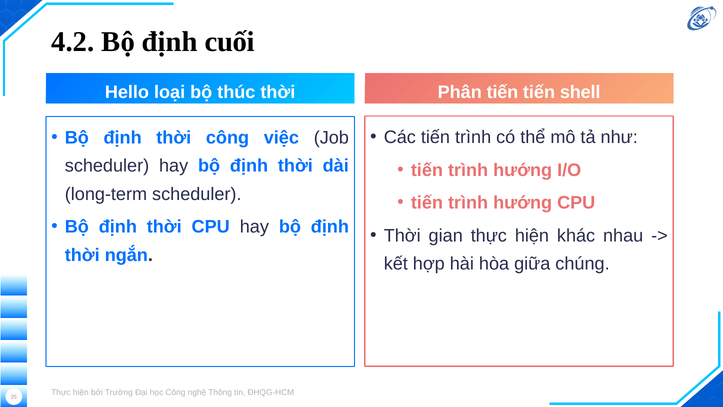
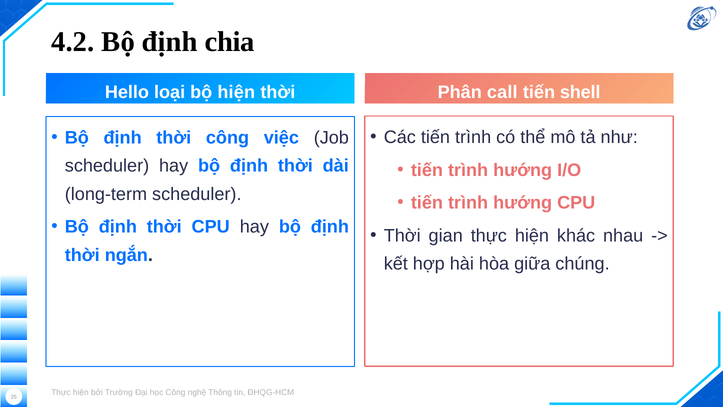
cuối: cuối -> chia (230, 42)
bộ thúc: thúc -> hiện (236, 92)
Phân tiến: tiến -> call (502, 92)
